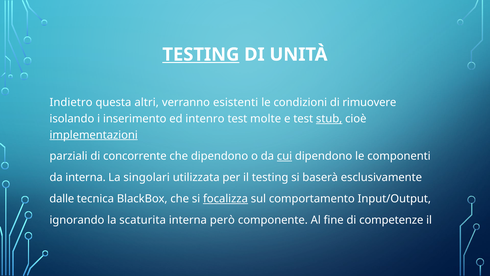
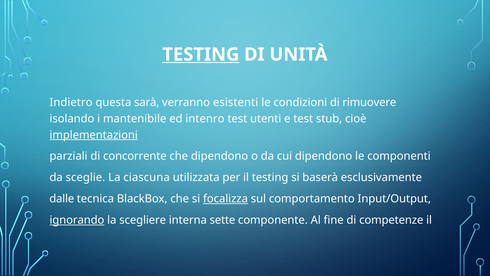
altri: altri -> sarà (147, 102)
inserimento: inserimento -> mantenibile (135, 119)
molte: molte -> utenti (266, 119)
stub underline: present -> none (329, 119)
cui underline: present -> none (284, 156)
da interna: interna -> sceglie (85, 177)
singolari: singolari -> ciascuna (147, 177)
ignorando underline: none -> present (77, 220)
scaturita: scaturita -> scegliere (143, 220)
però: però -> sette (222, 220)
